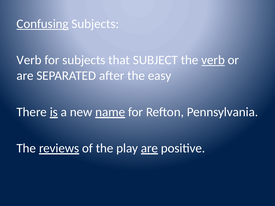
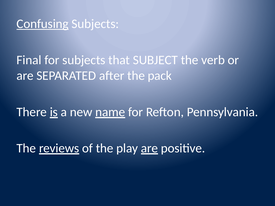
Verb: Verb -> Final (29, 60)
verb underline: present -> none (213, 60)
easy: easy -> pack (160, 76)
